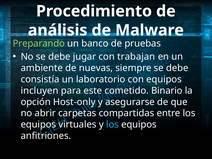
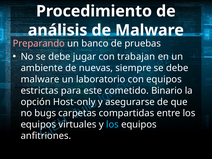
Preparando colour: light green -> pink (39, 43)
consistía: consistía -> malware (40, 79)
incluyen: incluyen -> estrictas (40, 91)
abrir: abrir -> bugs (45, 113)
